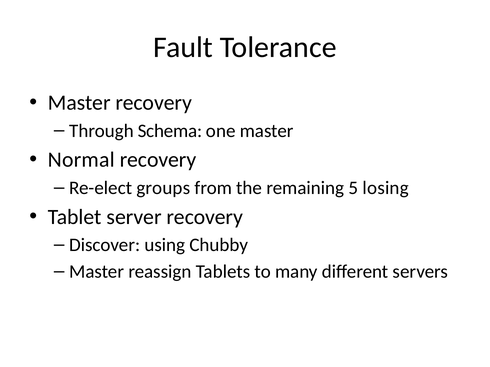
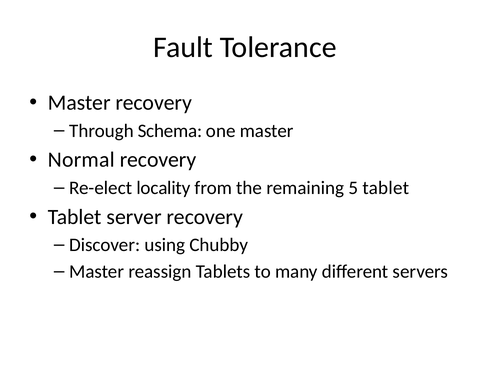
groups: groups -> locality (163, 188)
5 losing: losing -> tablet (386, 188)
